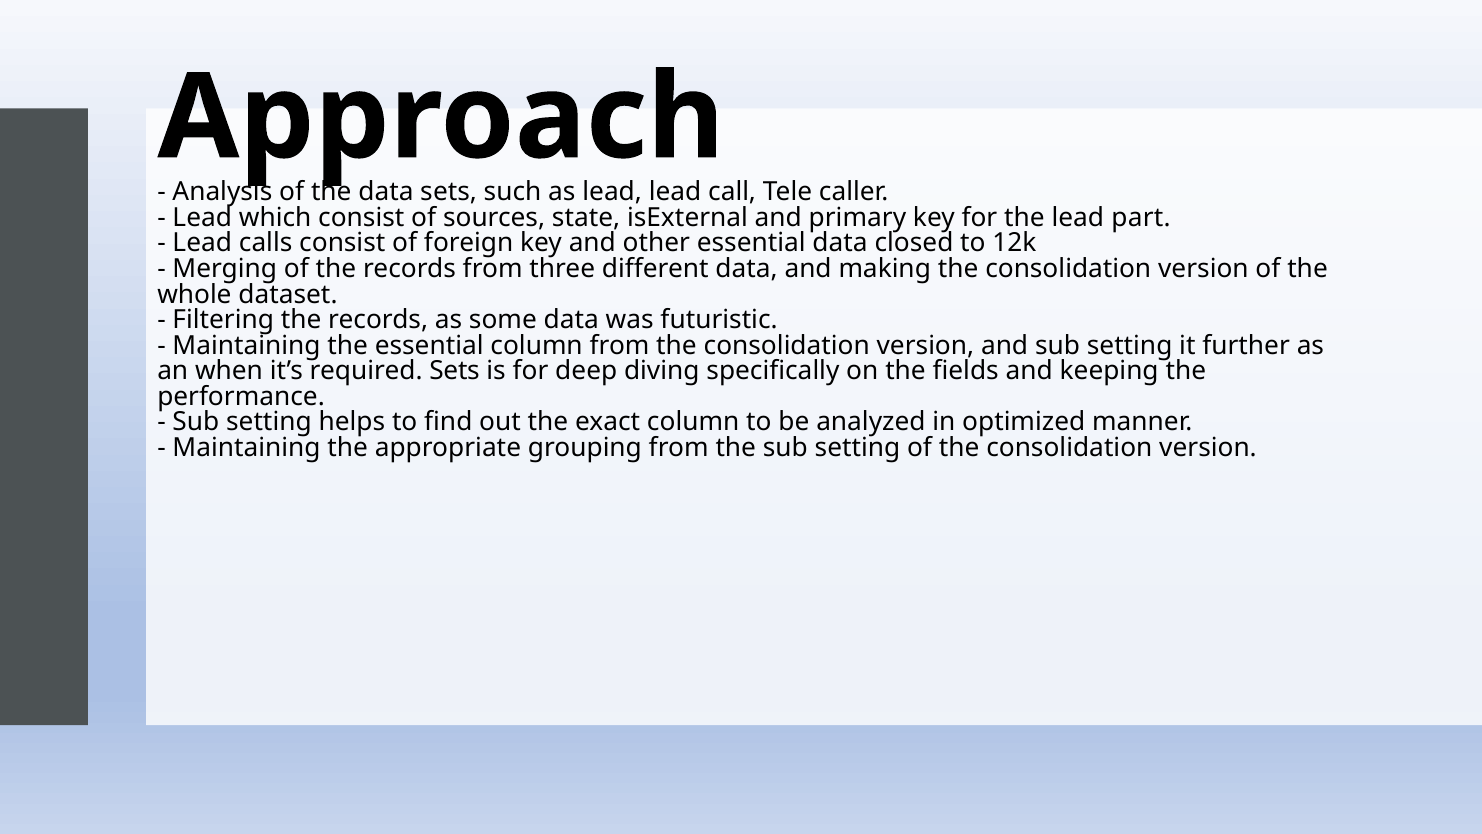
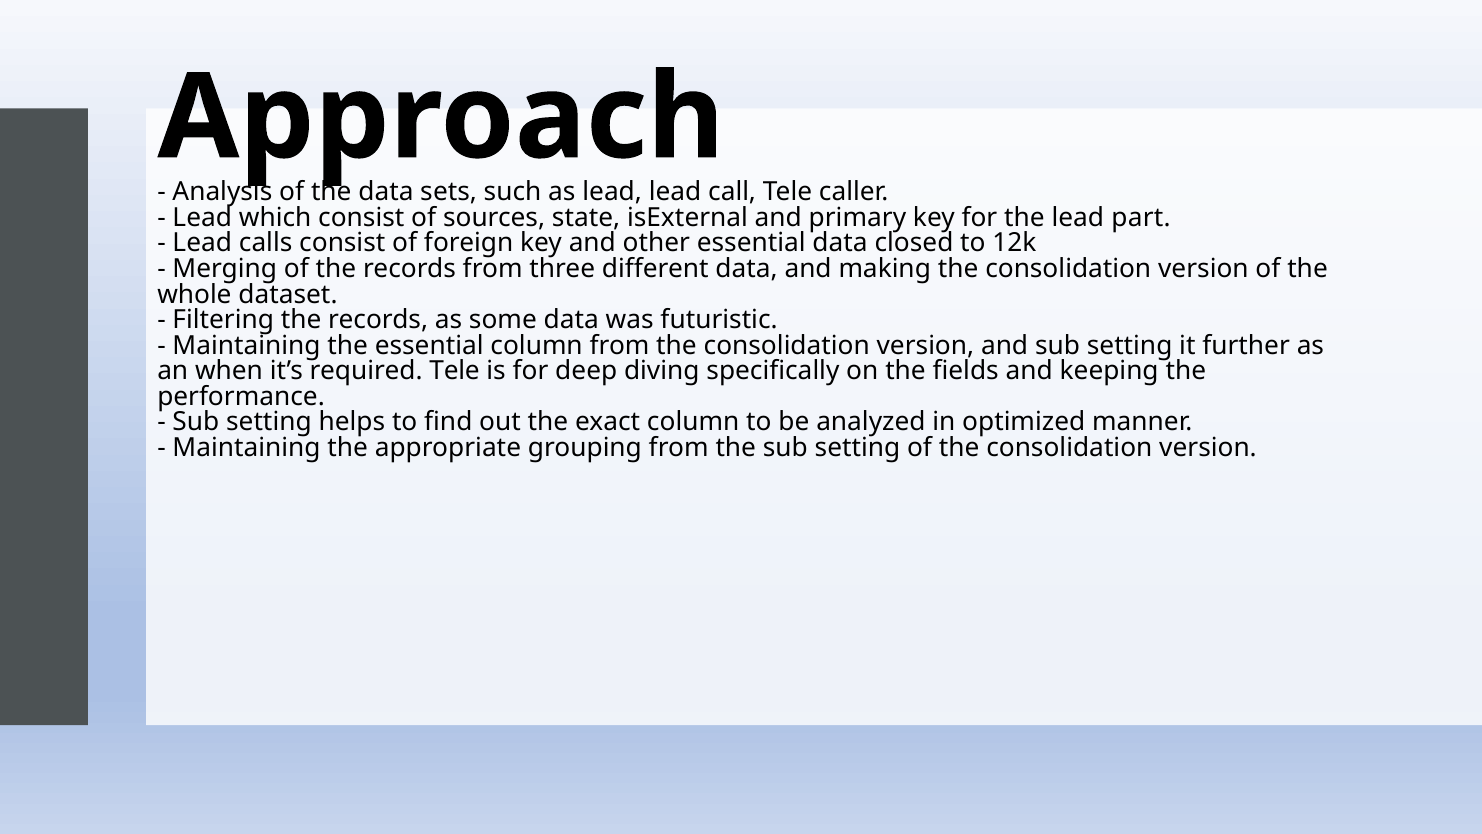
required Sets: Sets -> Tele (455, 371)
